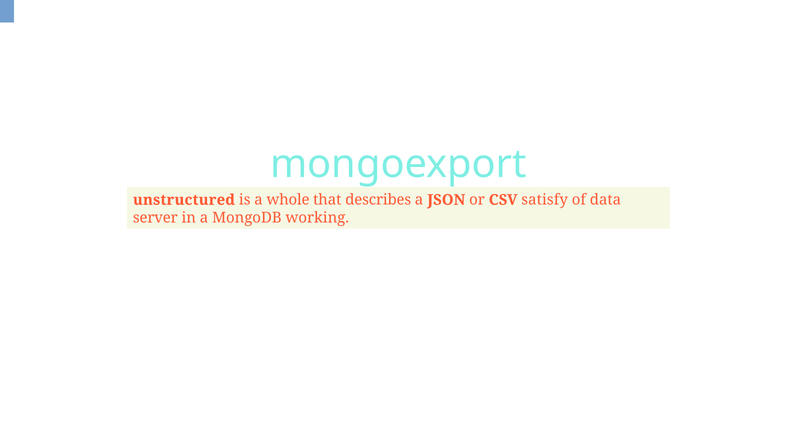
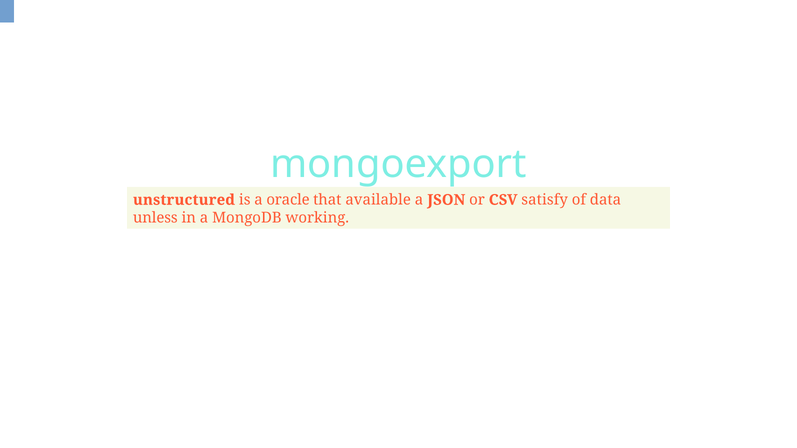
whole: whole -> oracle (288, 200)
describes: describes -> available (378, 200)
server: server -> unless (155, 218)
